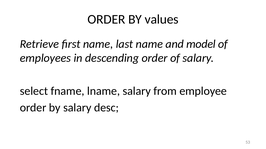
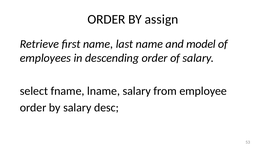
values: values -> assign (162, 19)
